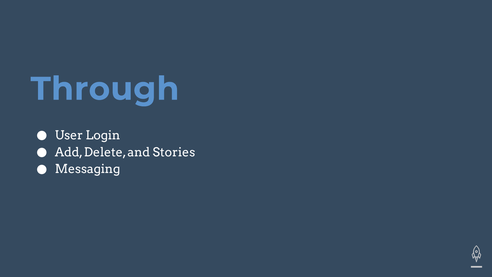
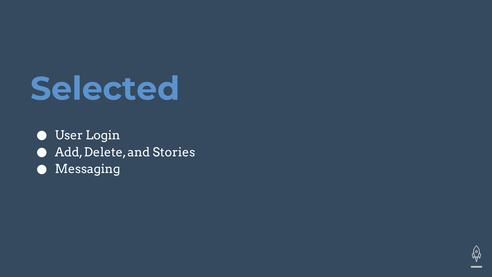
Through: Through -> Selected (105, 89)
